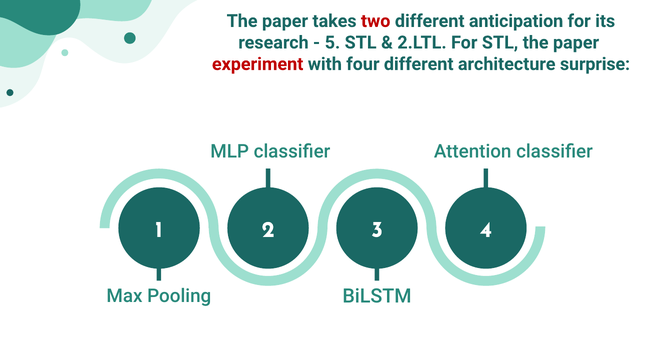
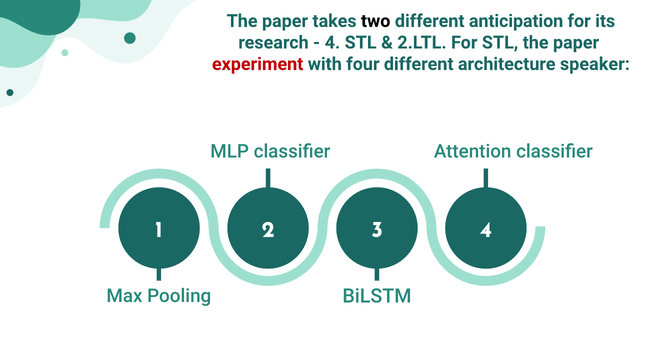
two colour: red -> black (376, 21)
5: 5 -> 4 (332, 43)
surprise: surprise -> speaker (595, 64)
